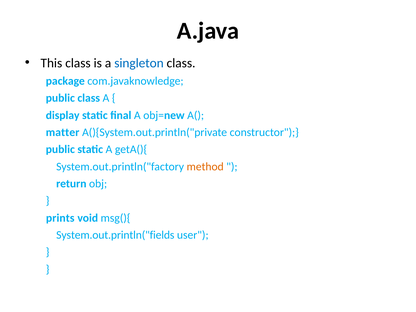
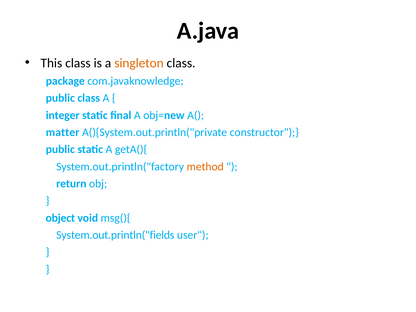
singleton colour: blue -> orange (139, 63)
display: display -> integer (63, 115)
prints: prints -> object (60, 218)
